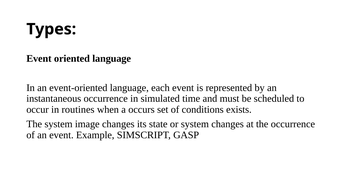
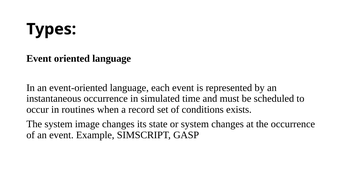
occurs: occurs -> record (141, 109)
